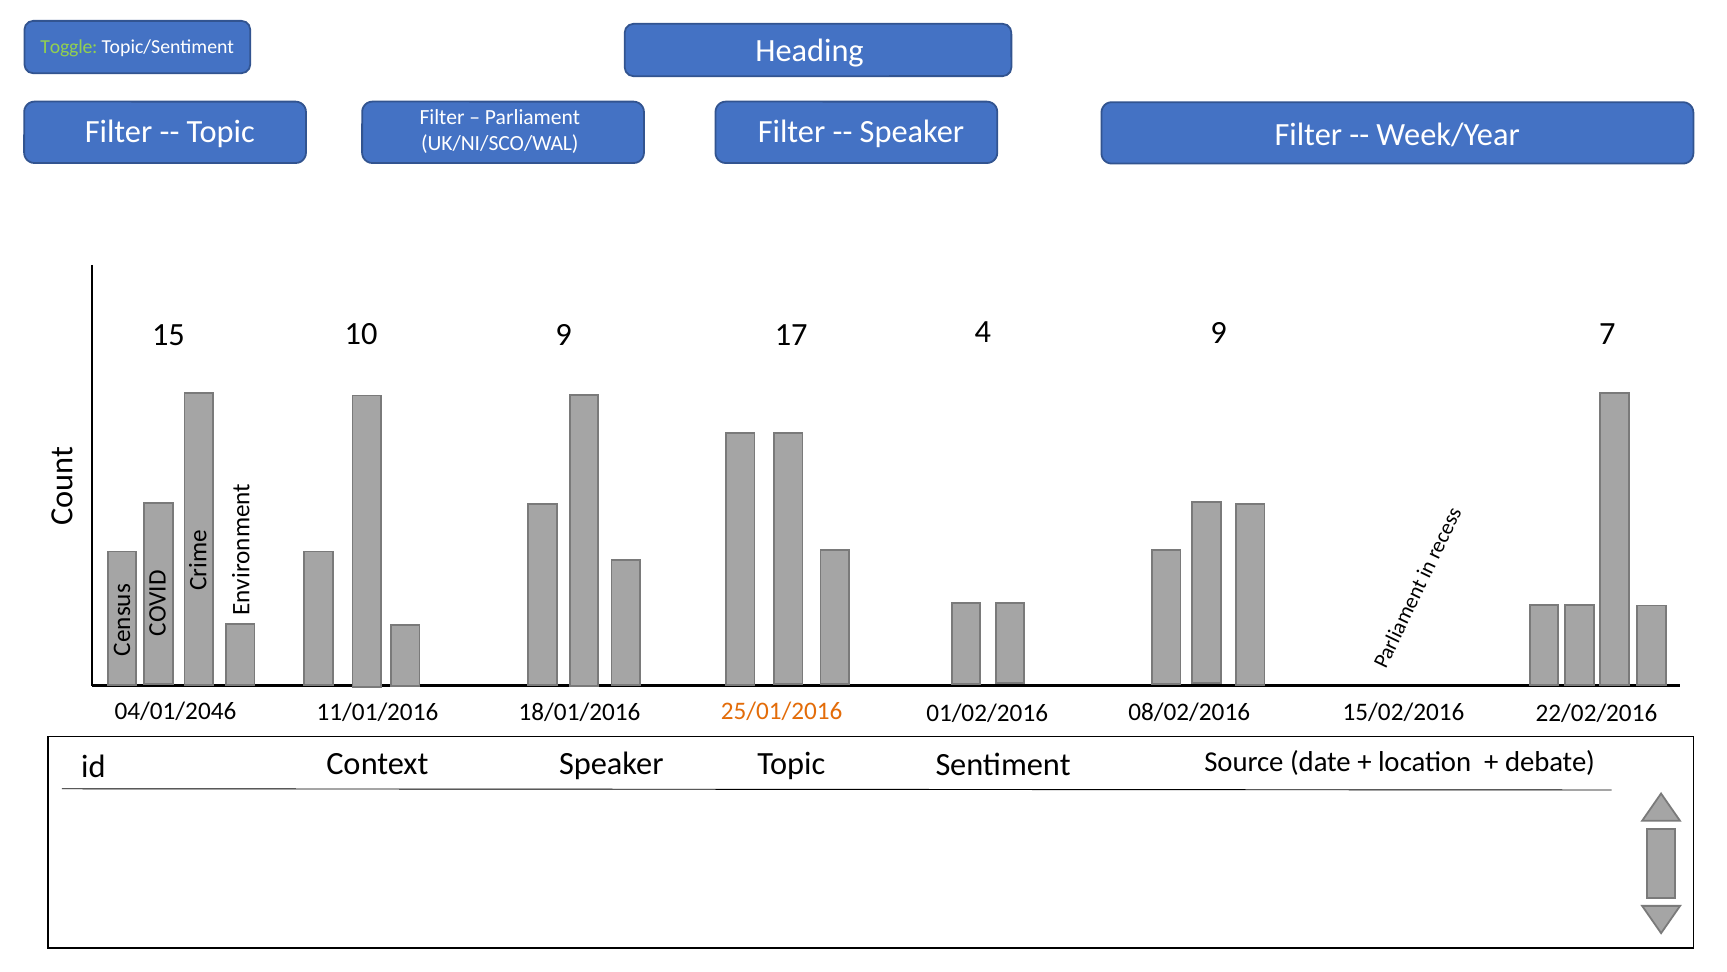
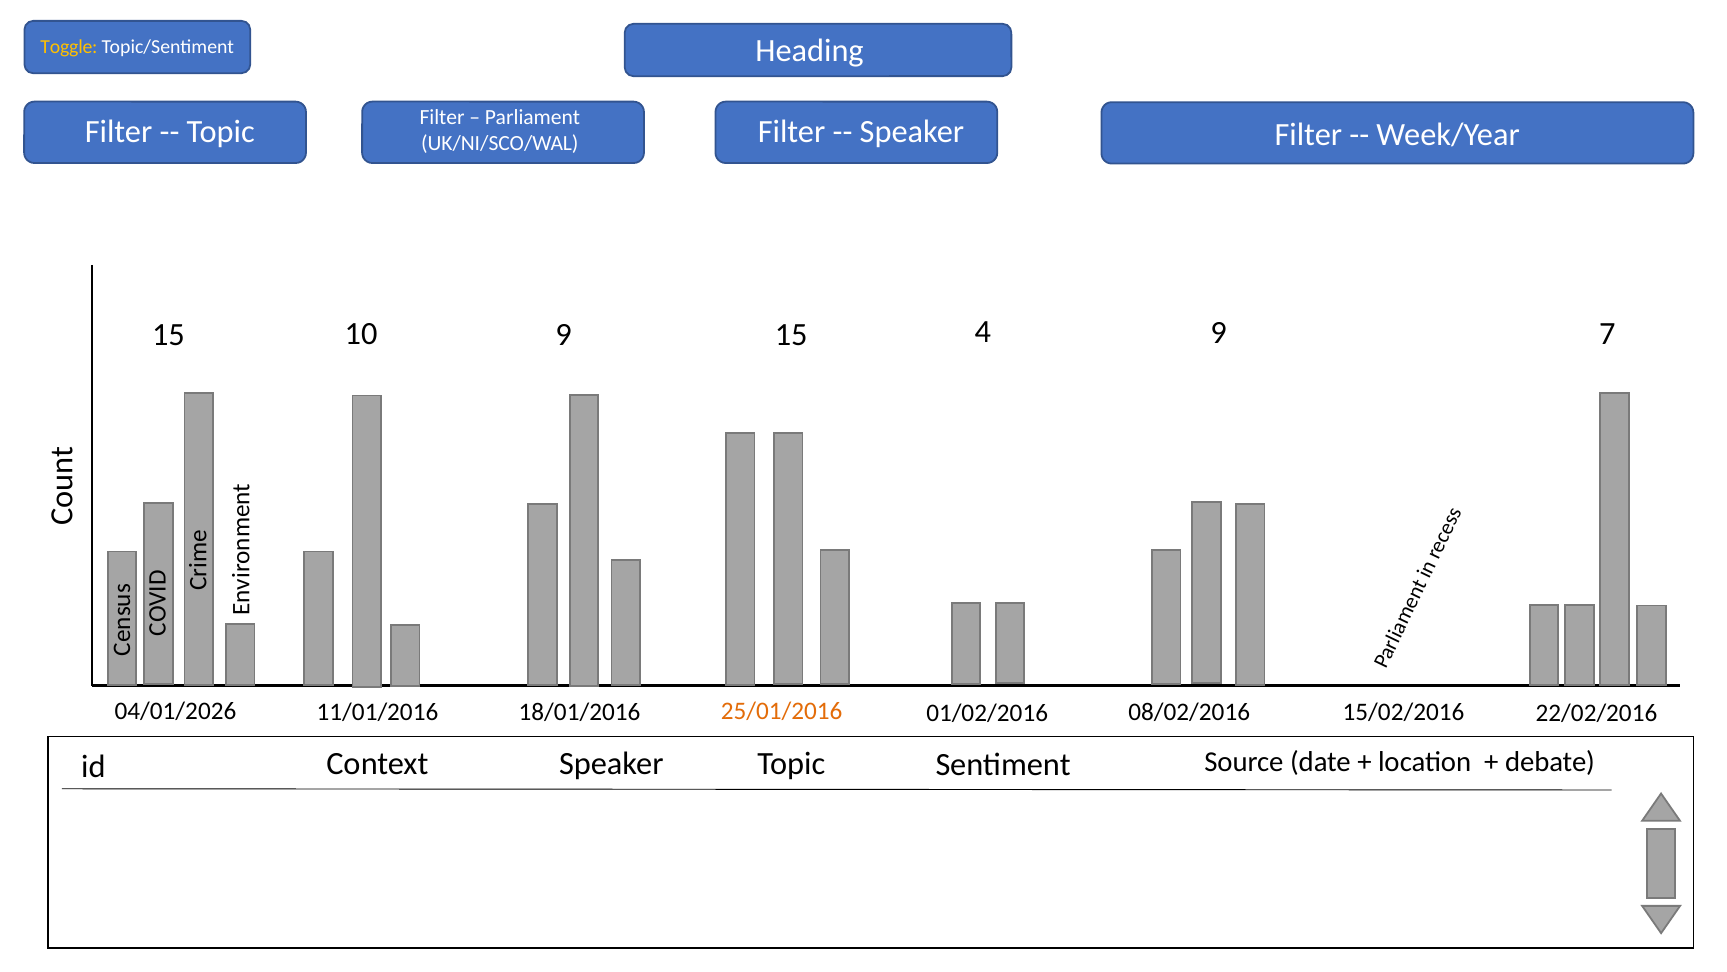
Toggle colour: light green -> yellow (69, 47)
9 17: 17 -> 15 (791, 335)
04/01/2046: 04/01/2046 -> 04/01/2026 (175, 710)
